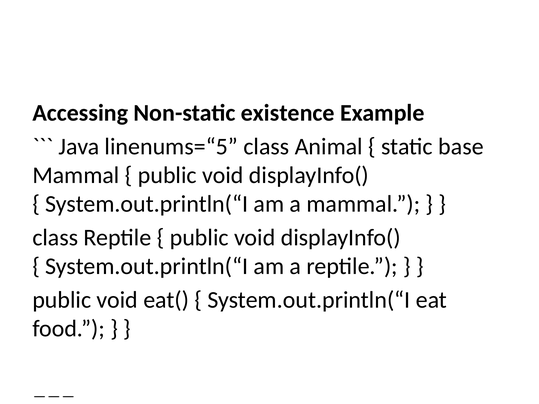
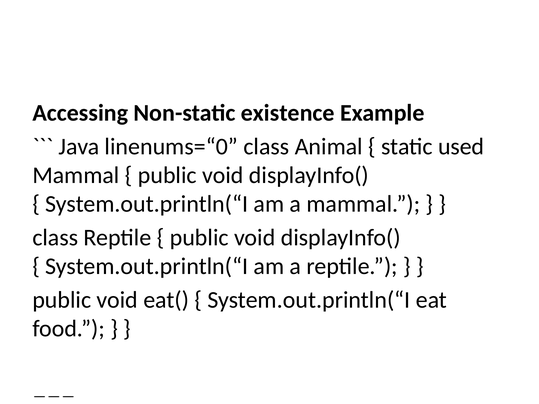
linenums=“5: linenums=“5 -> linenums=“0 (171, 147)
base: base -> used (461, 147)
